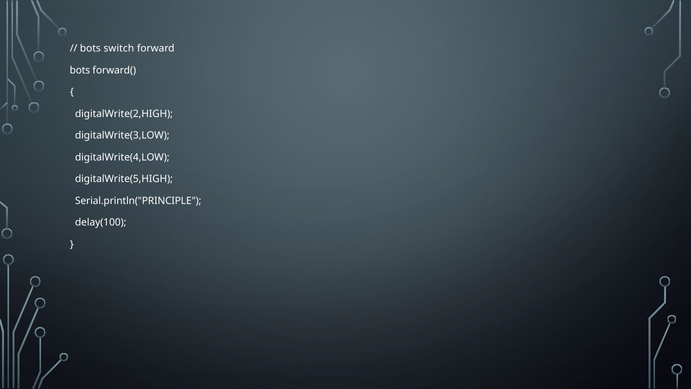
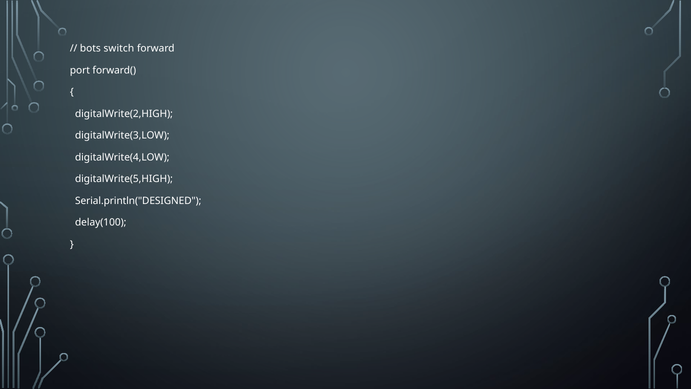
bots: bots -> port (80, 70)
Serial.println("PRINCIPLE: Serial.println("PRINCIPLE -> Serial.println("DESIGNED (138, 201)
